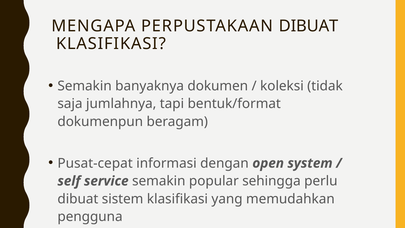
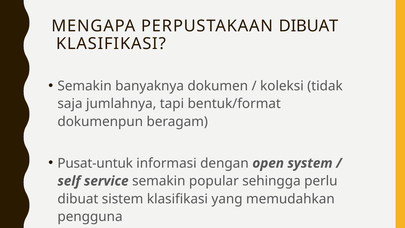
Pusat-cepat: Pusat-cepat -> Pusat-untuk (95, 163)
